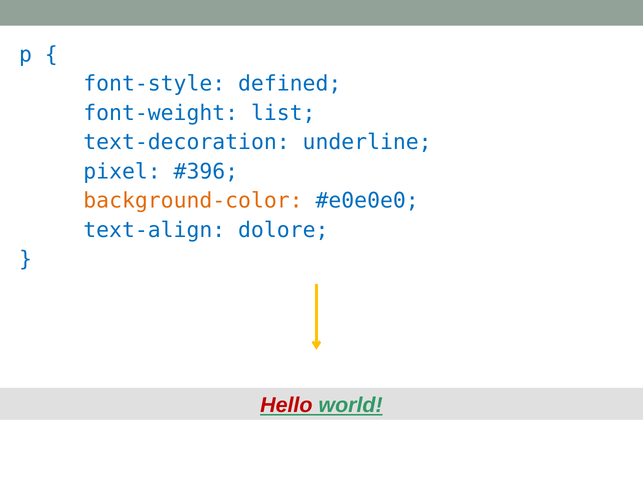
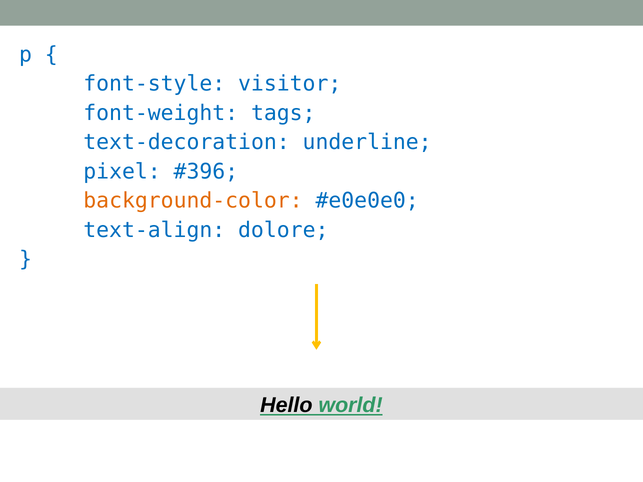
defined: defined -> visitor (290, 84)
list: list -> tags (283, 113)
Hello colour: red -> black (286, 405)
